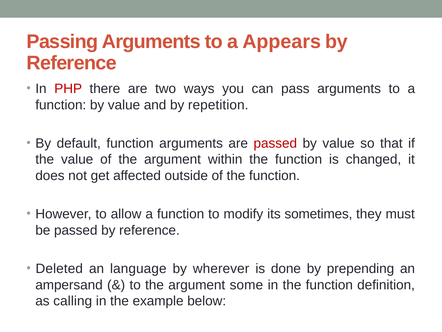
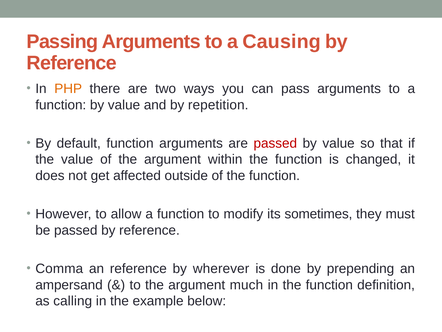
Appears: Appears -> Causing (282, 42)
PHP colour: red -> orange (68, 89)
Deleted: Deleted -> Comma (59, 268)
an language: language -> reference (138, 268)
some: some -> much (246, 284)
